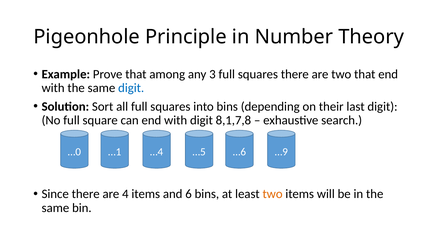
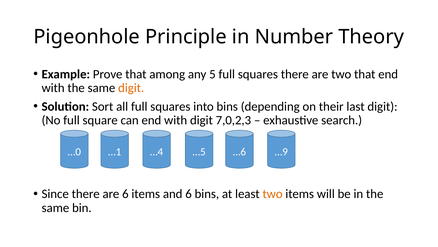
3: 3 -> 5 (212, 74)
digit colour: blue -> orange (131, 88)
8,1,7,8: 8,1,7,8 -> 7,0,2,3 (233, 120)
are 4: 4 -> 6 (125, 193)
